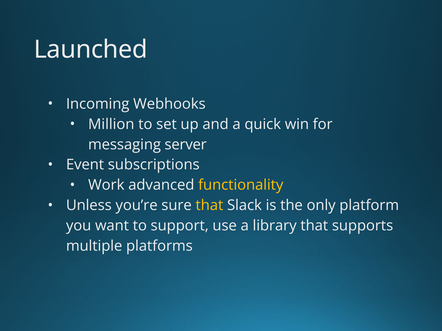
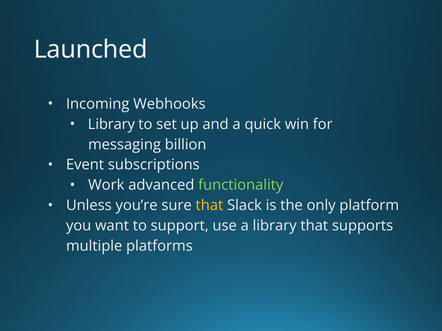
Million: Million -> Library (111, 124)
server: server -> billion (186, 145)
functionality colour: yellow -> light green (241, 185)
